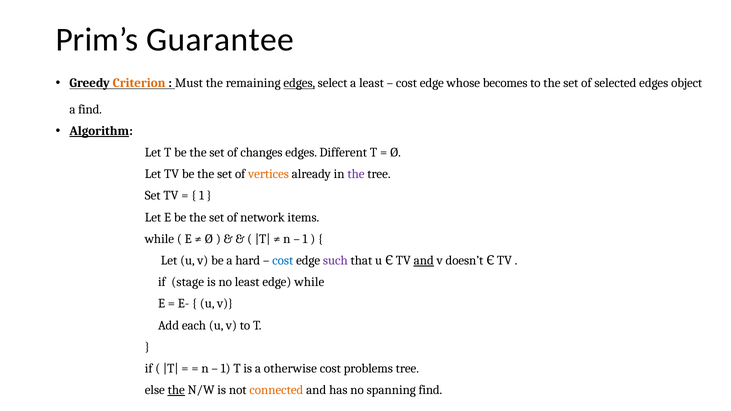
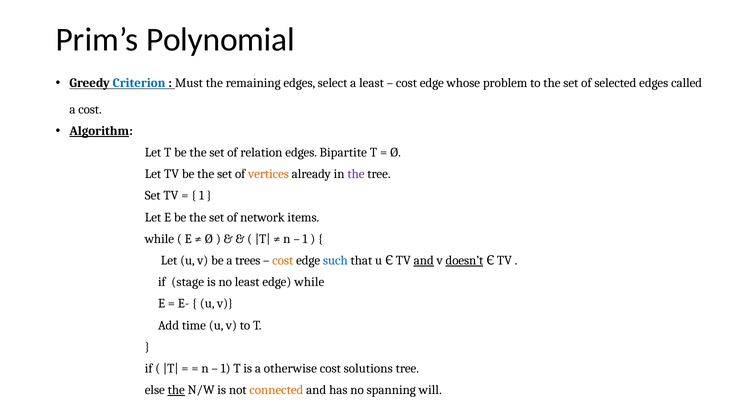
Guarantee: Guarantee -> Polynomial (220, 40)
Criterion colour: orange -> blue (139, 83)
edges underline: present -> none (299, 83)
becomes: becomes -> problem (505, 83)
object: object -> called (687, 83)
a find: find -> cost (90, 110)
changes: changes -> relation (261, 153)
Different: Different -> Bipartite (343, 153)
hard: hard -> trees (248, 261)
cost colour: blue -> orange (283, 261)
such colour: purple -> blue (335, 261)
doesn’t underline: none -> present (464, 261)
each: each -> time (194, 325)
problems: problems -> solutions (368, 369)
spanning find: find -> will (430, 390)
